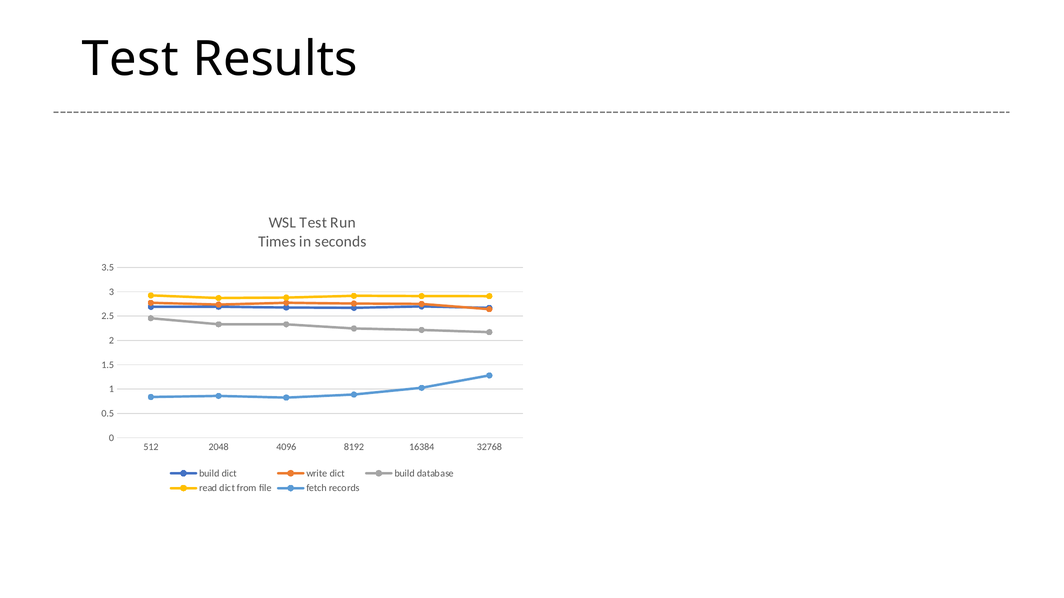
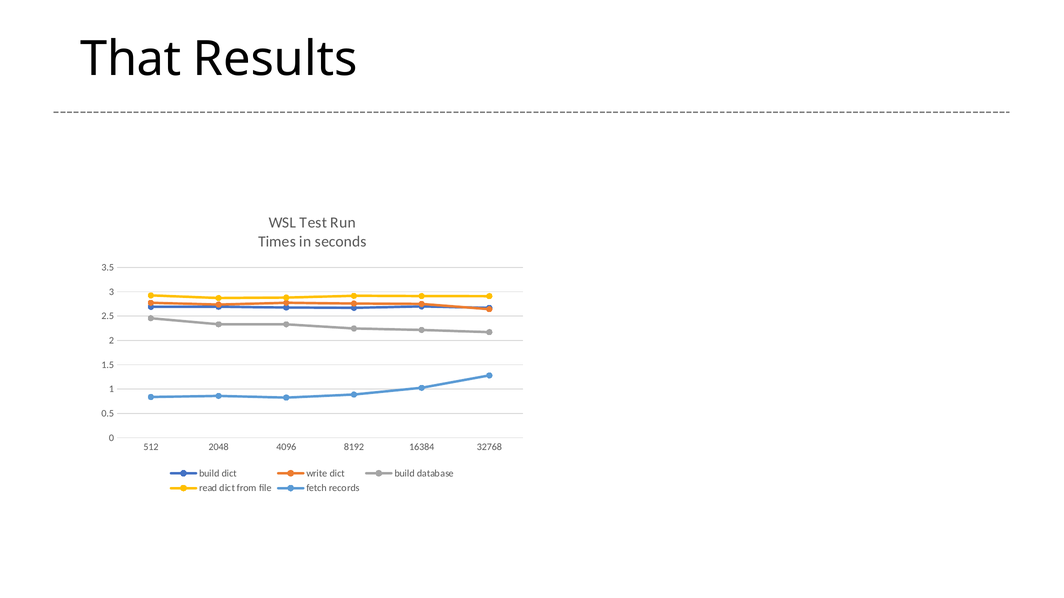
Test: Test -> That (131, 59)
